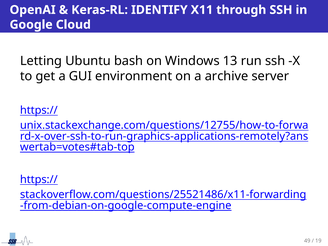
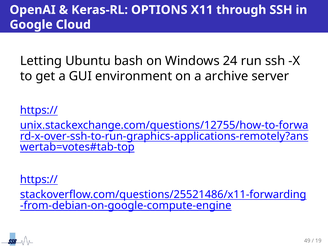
IDENTIFY: IDENTIFY -> OPTIONS (159, 10)
13: 13 -> 24 (230, 61)
